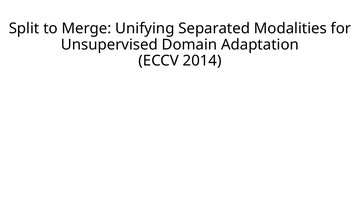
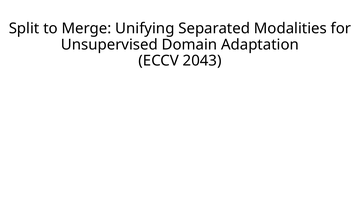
2014: 2014 -> 2043 (202, 61)
